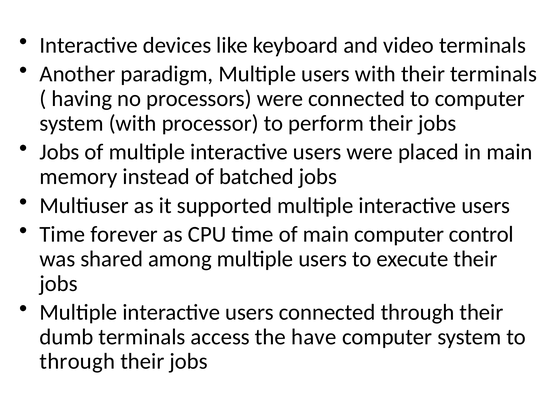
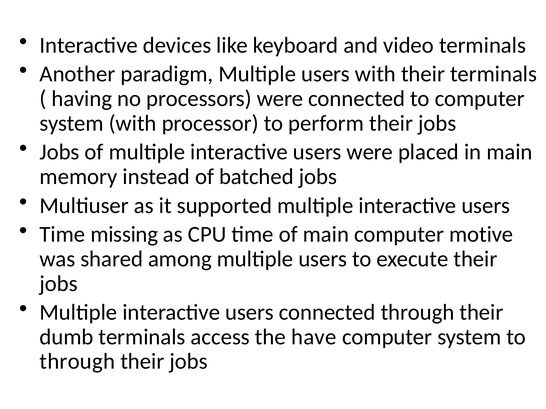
forever: forever -> missing (124, 235)
control: control -> motive (481, 235)
